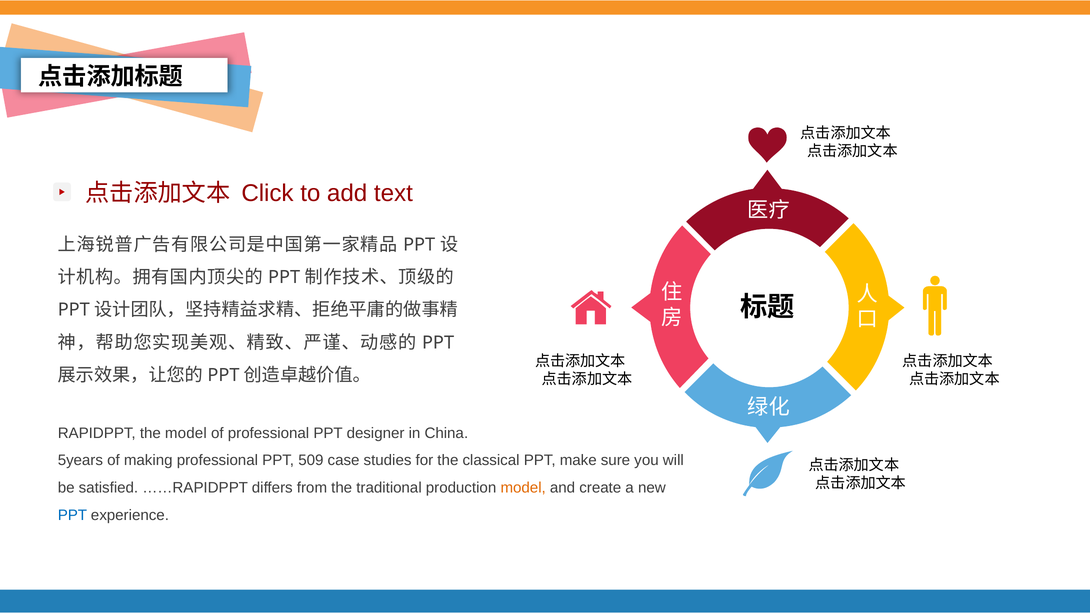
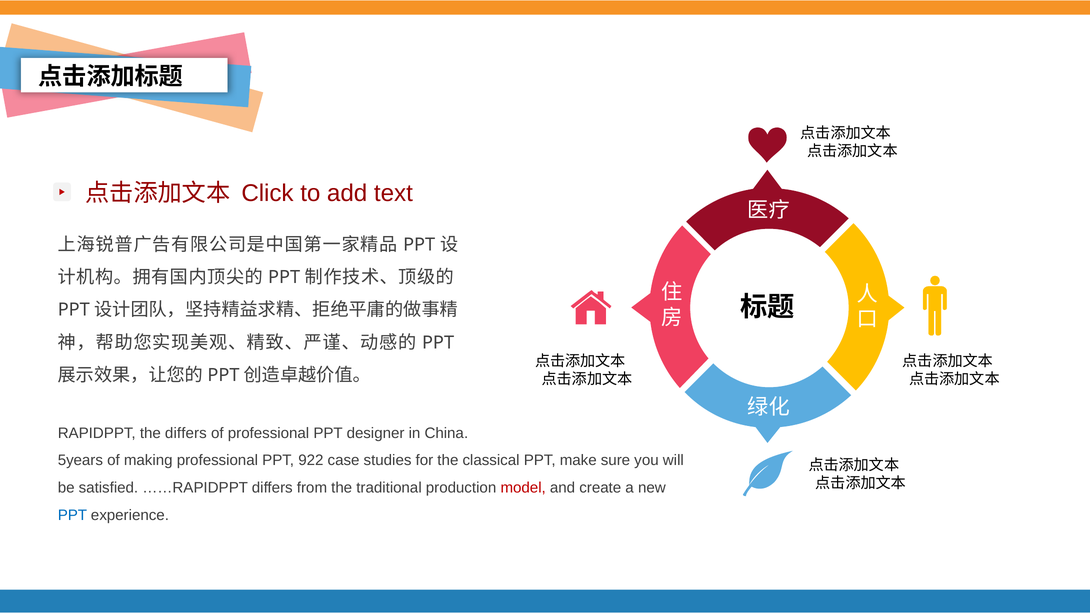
the model: model -> differs (186, 433)
509: 509 -> 922 (311, 461)
model colour: orange -> red (523, 488)
